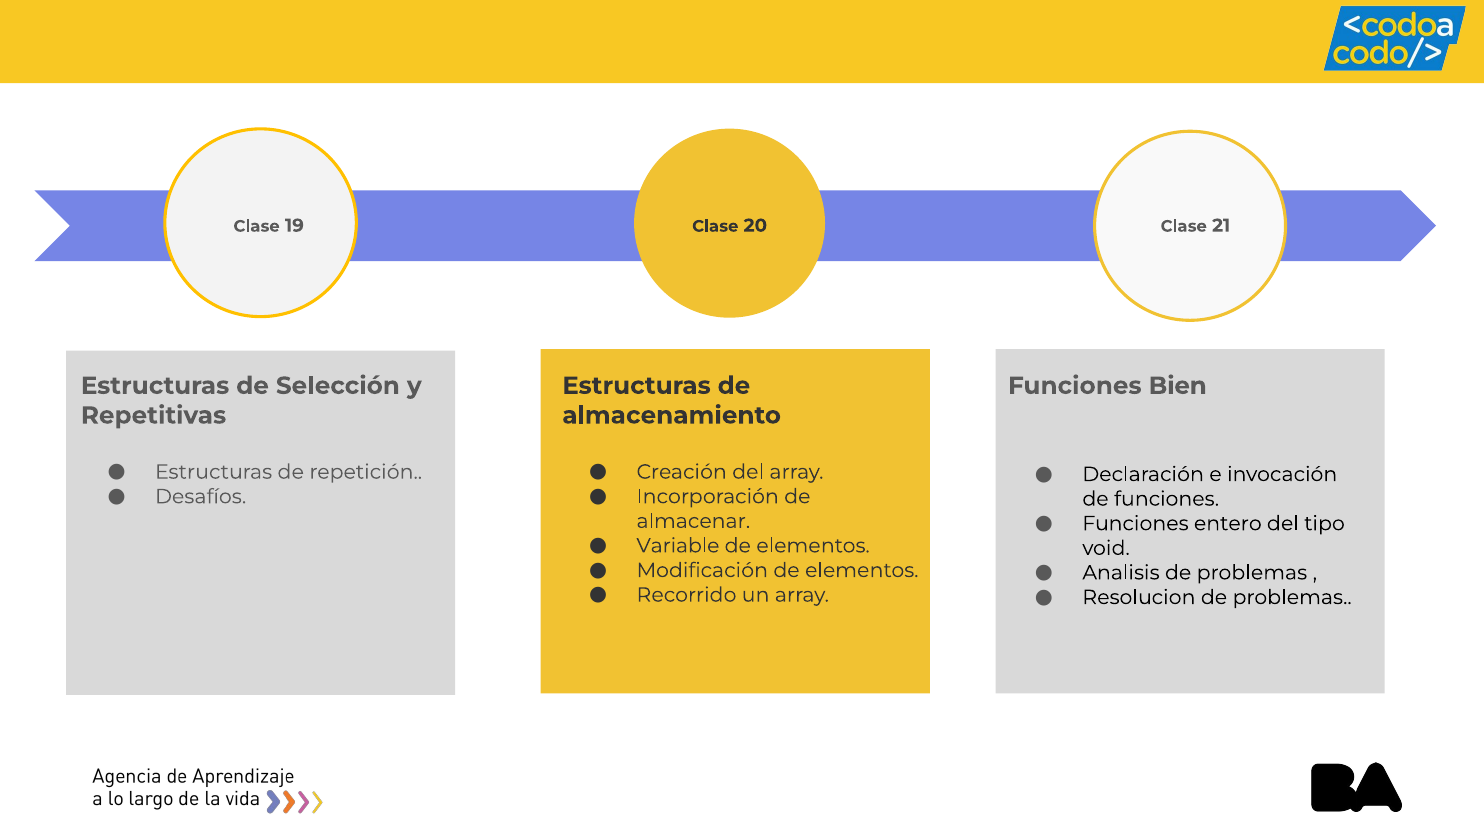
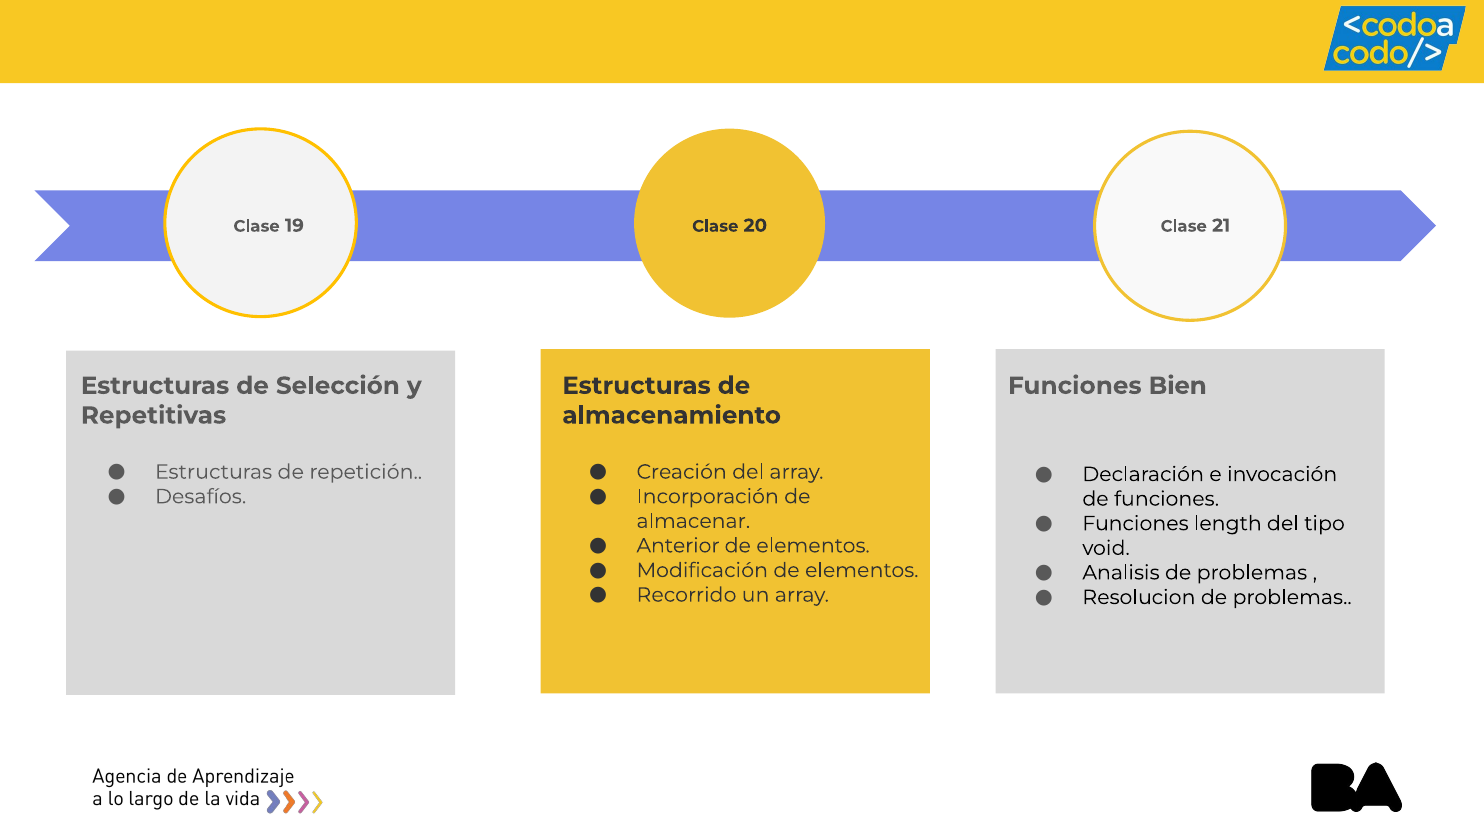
entero: entero -> length (1228, 523)
Variable: Variable -> Anterior (678, 546)
